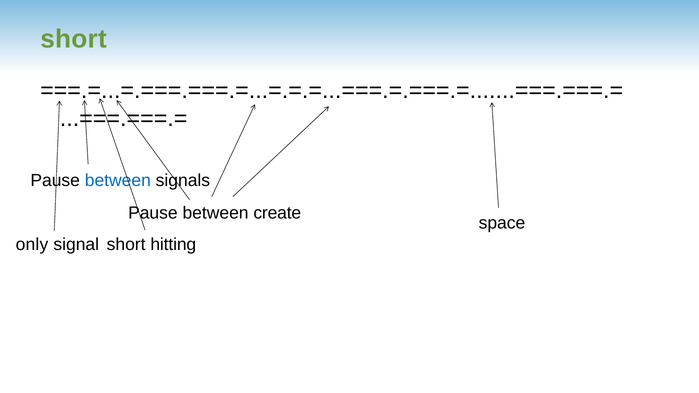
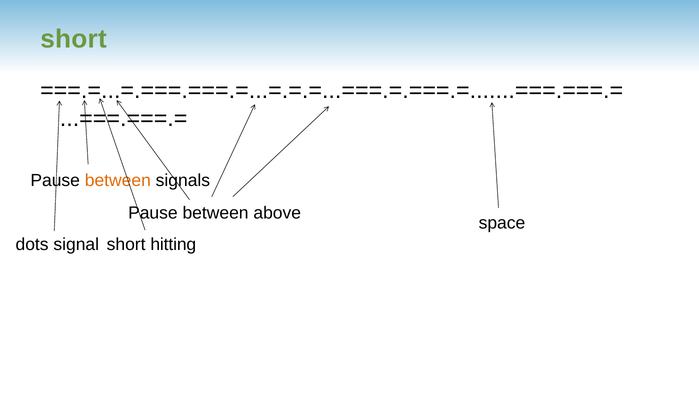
between colour: blue -> orange (118, 180)
create: create -> above (277, 213)
only: only -> dots (32, 244)
